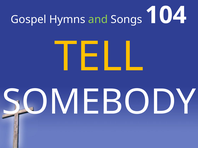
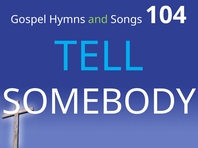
TELL colour: yellow -> light blue (99, 57)
